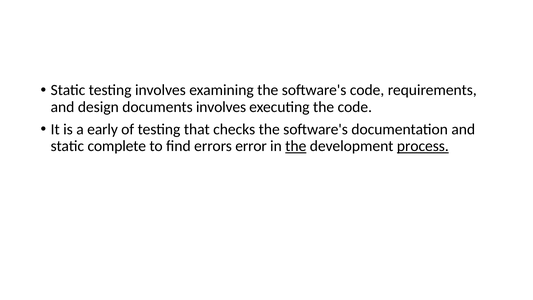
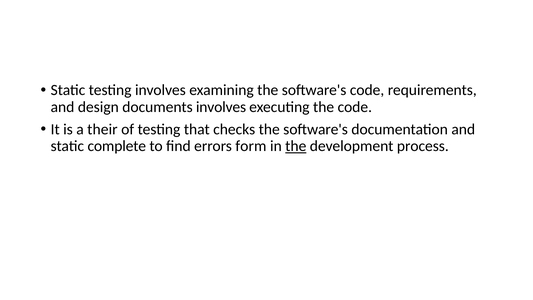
early: early -> their (102, 129)
error: error -> form (251, 146)
process underline: present -> none (423, 146)
